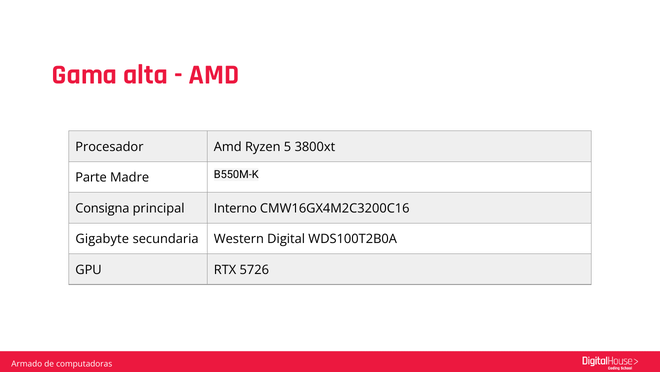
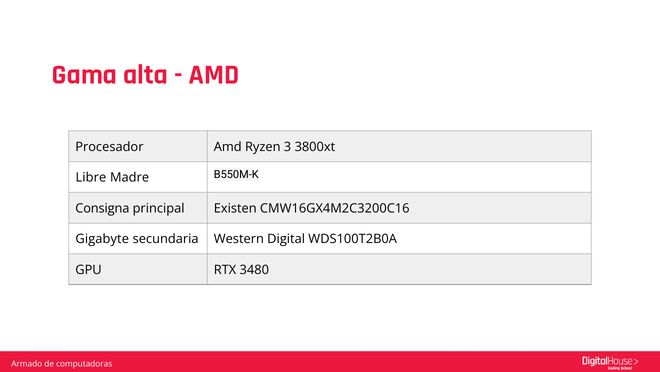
5: 5 -> 3 (288, 147)
Parte: Parte -> Libre (91, 177)
Interno: Interno -> Existen (235, 208)
5726: 5726 -> 3480 (254, 269)
